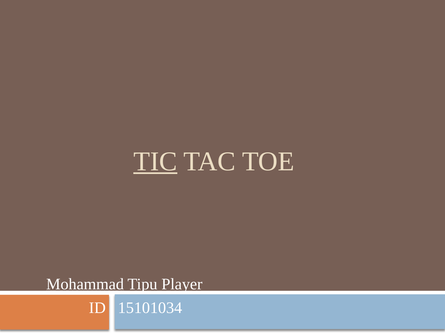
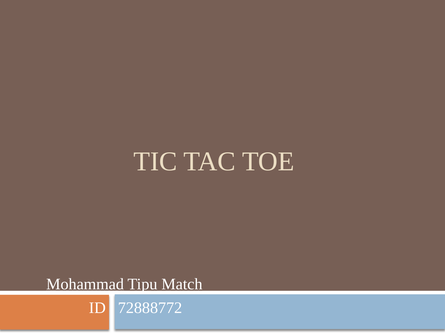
TIC underline: present -> none (155, 161)
Player: Player -> Match (182, 284)
15101034: 15101034 -> 72888772 (150, 308)
